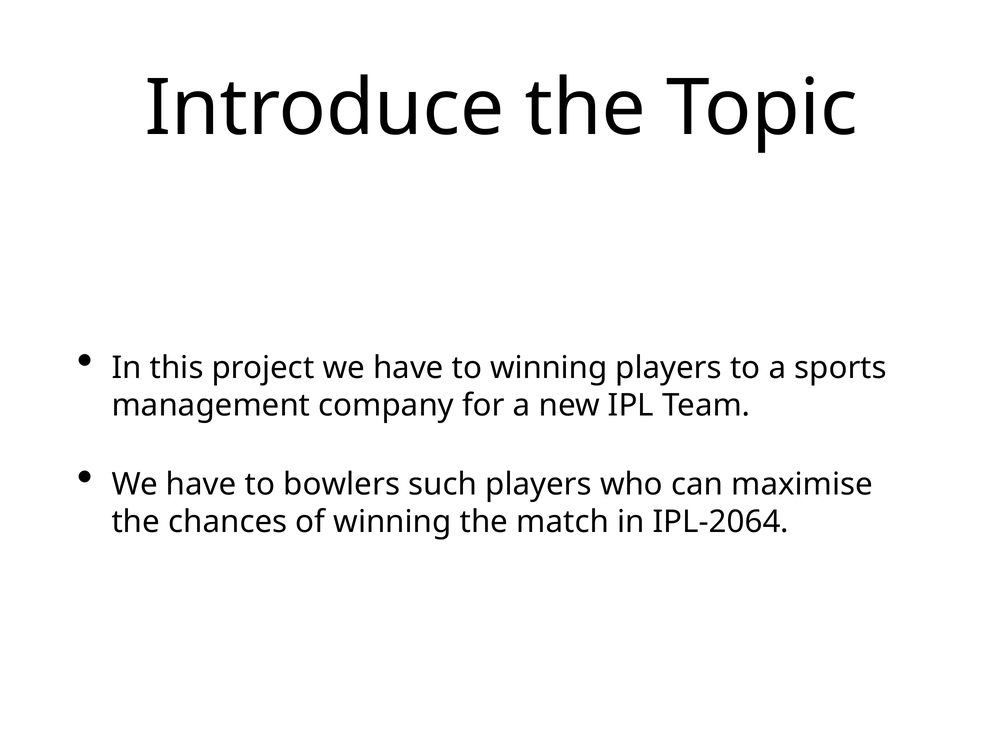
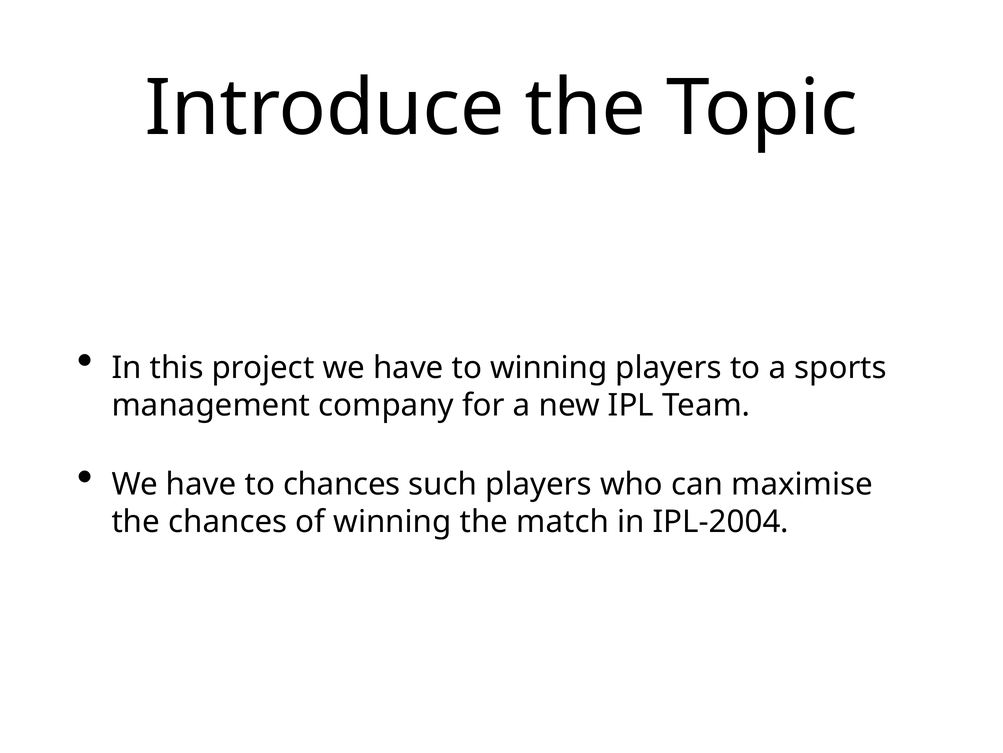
to bowlers: bowlers -> chances (342, 484)
IPL-2064: IPL-2064 -> IPL-2004 (721, 521)
